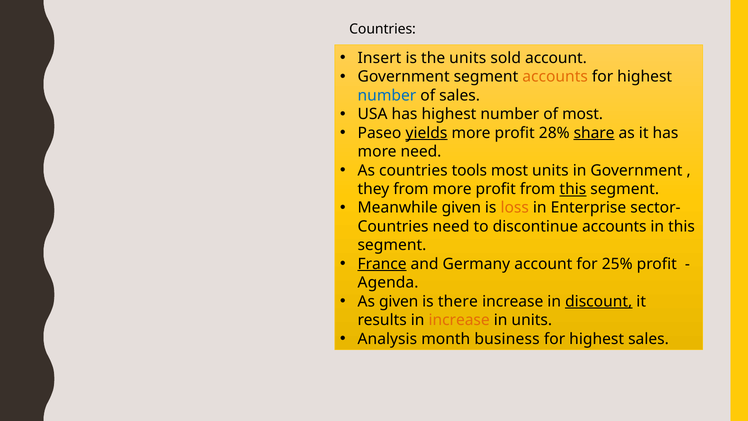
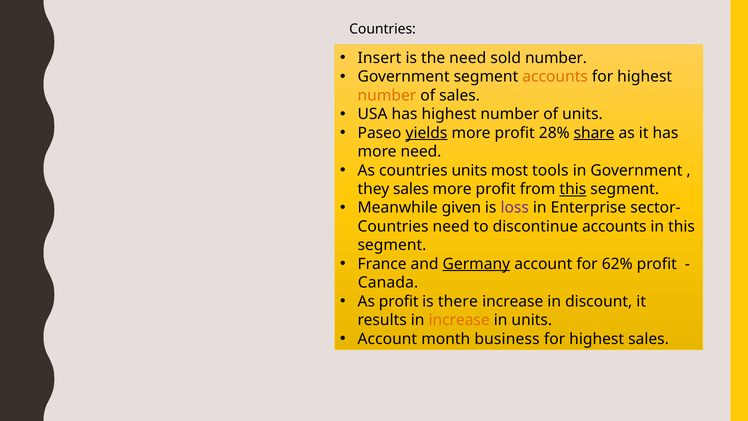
the units: units -> need (468, 58)
sold account: account -> number (556, 58)
number colour: blue -> orange (387, 95)
of most: most -> units (582, 114)
countries tools: tools -> units (469, 170)
most units: units -> tools (550, 170)
they from: from -> sales (411, 189)
loss colour: orange -> purple (515, 208)
France underline: present -> none (382, 264)
Germany underline: none -> present (476, 264)
25%: 25% -> 62% (617, 264)
Agenda: Agenda -> Canada (388, 283)
As given: given -> profit (399, 301)
discount underline: present -> none (599, 301)
Analysis: Analysis -> Account (387, 339)
